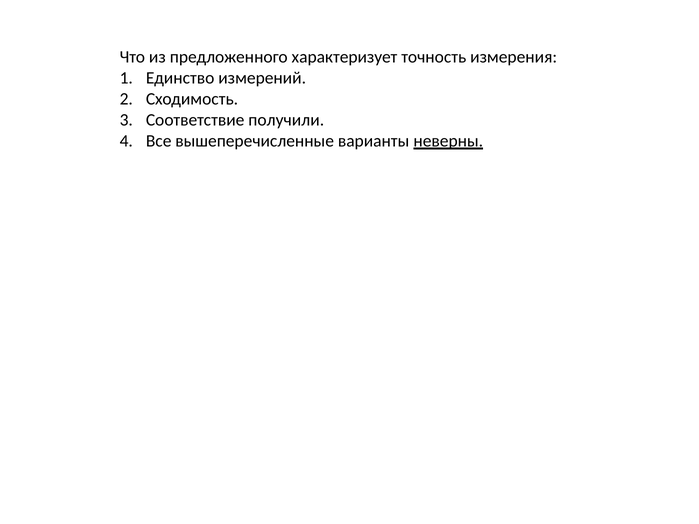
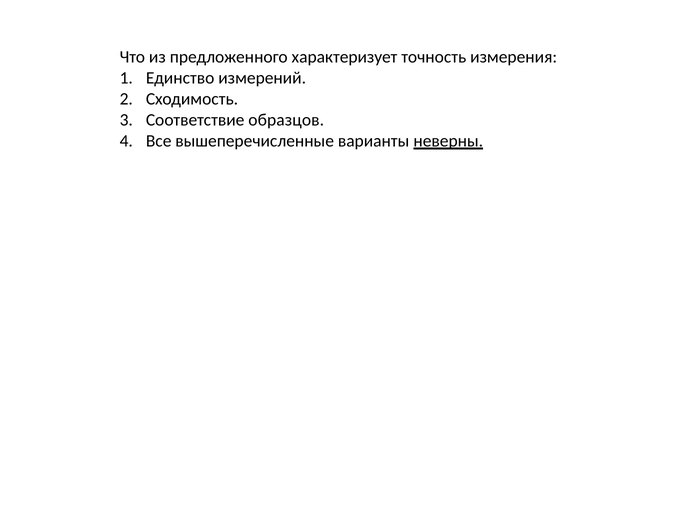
получили: получили -> образцов (286, 120)
